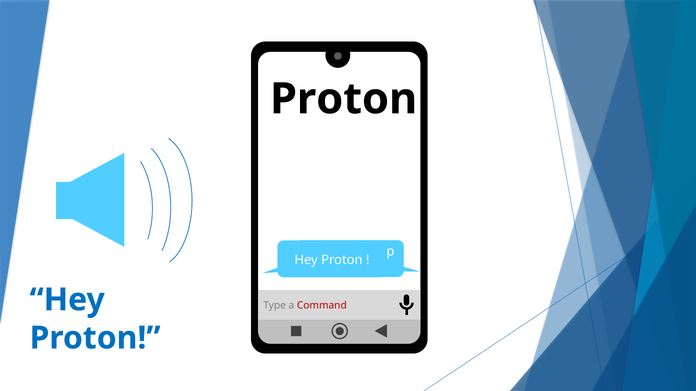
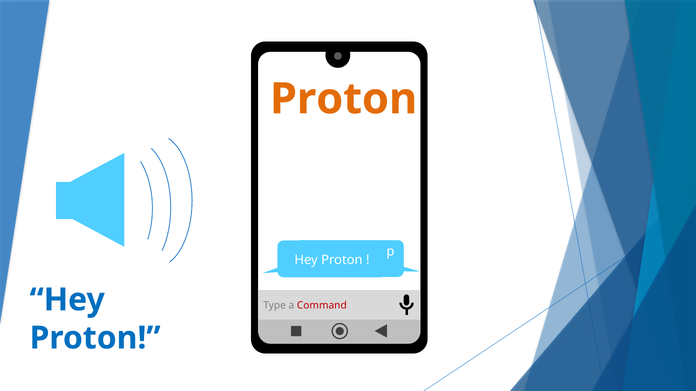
Proton colour: black -> orange (344, 99)
